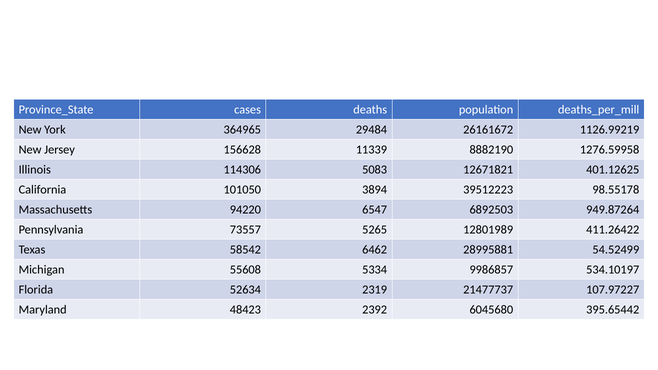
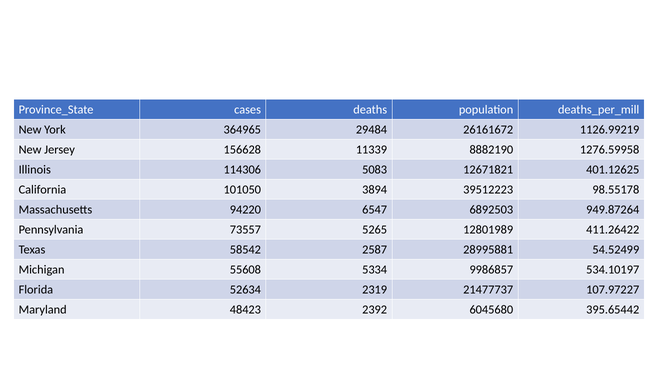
6462: 6462 -> 2587 (375, 250)
